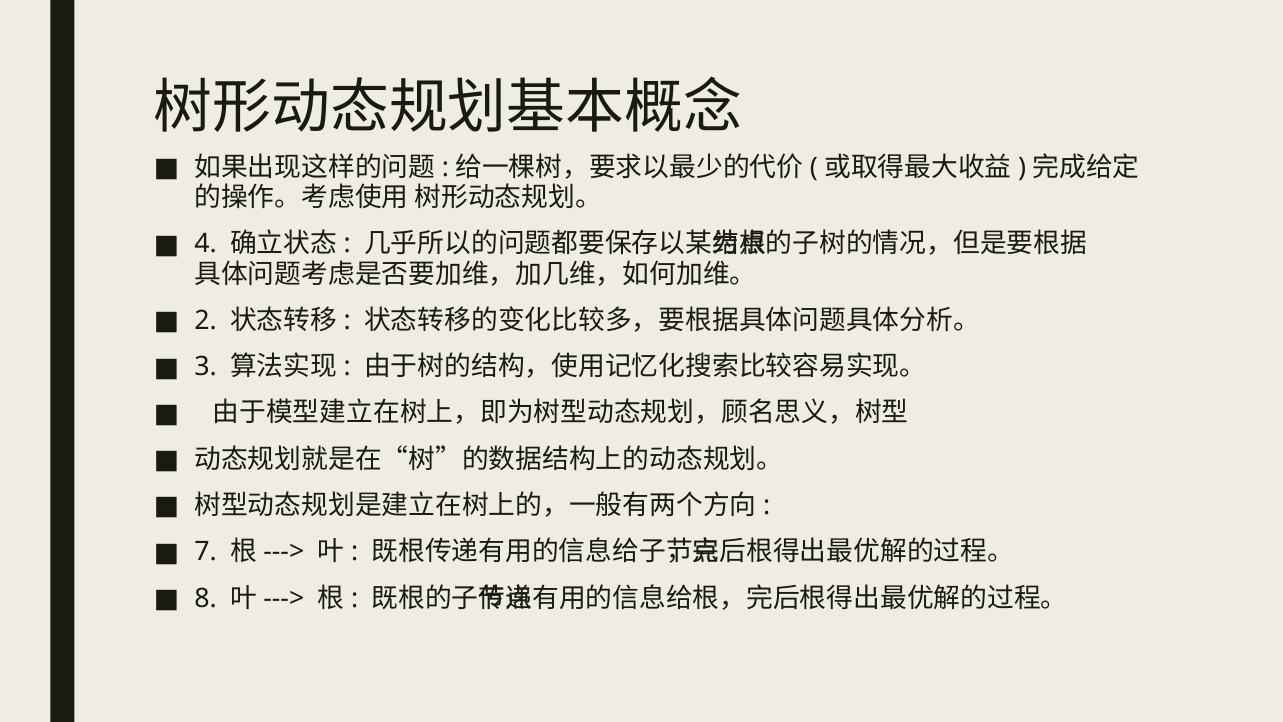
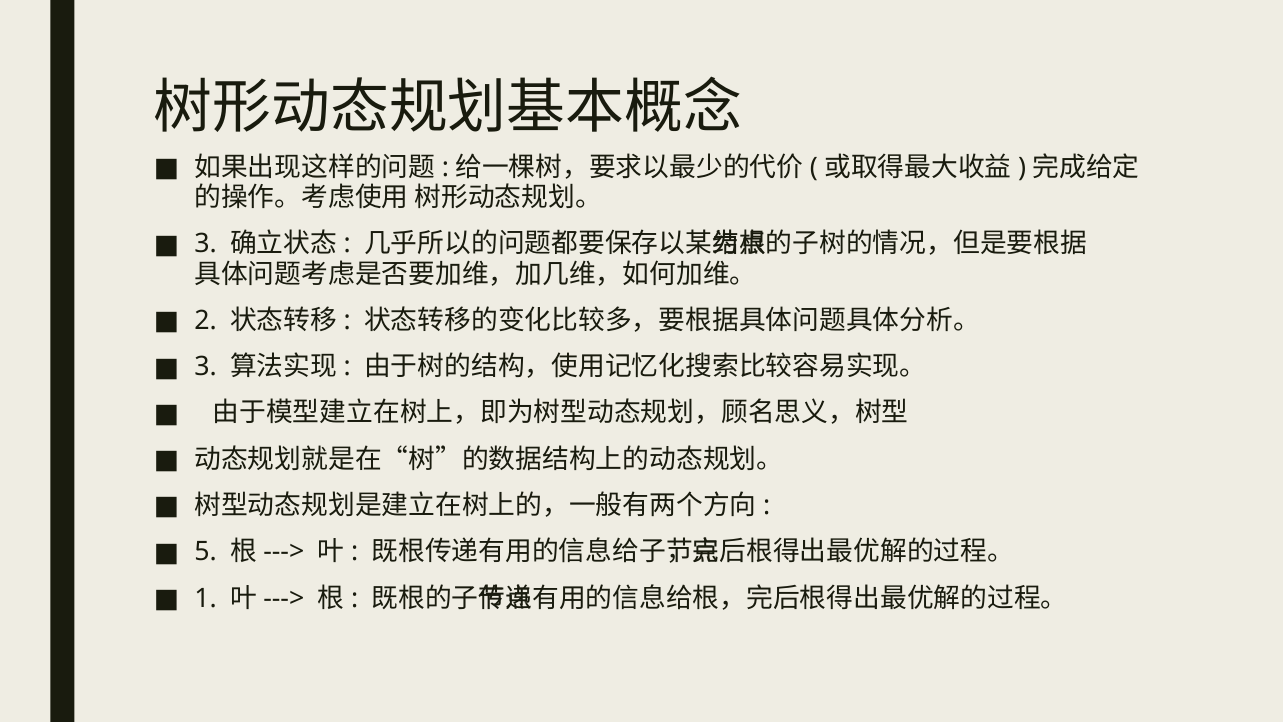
4: 4 -> 3 (206, 244)
7: 7 -> 5 (206, 552)
8: 8 -> 1 (206, 598)
